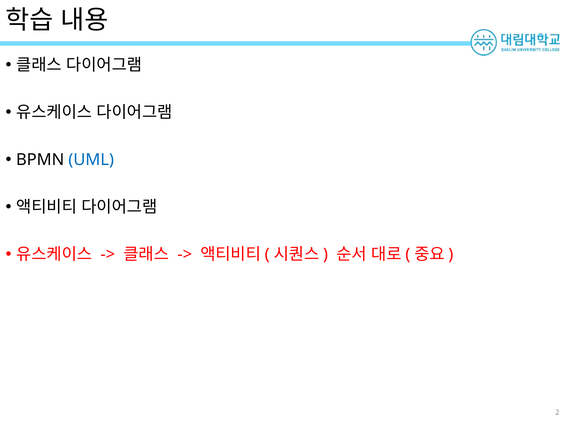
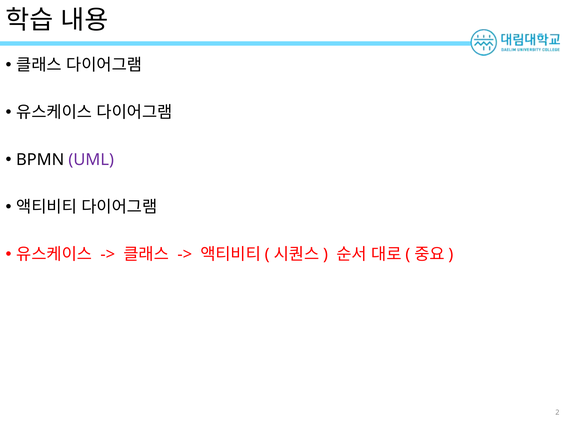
UML colour: blue -> purple (91, 160)
